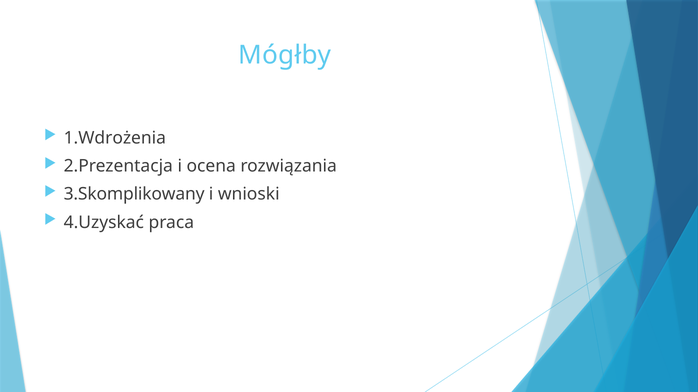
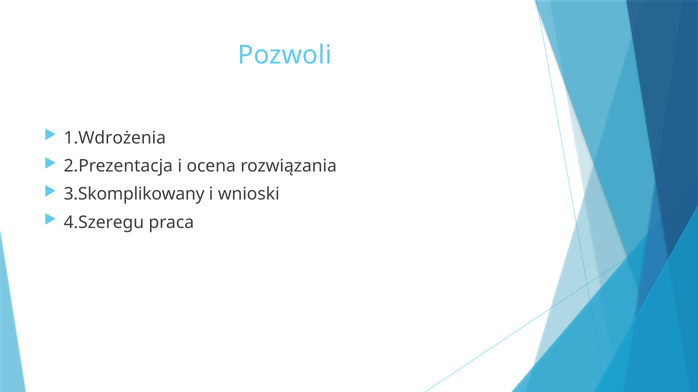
Mógłby: Mógłby -> Pozwoli (285, 55)
4.Uzyskać: 4.Uzyskać -> 4.Szeregu (104, 223)
